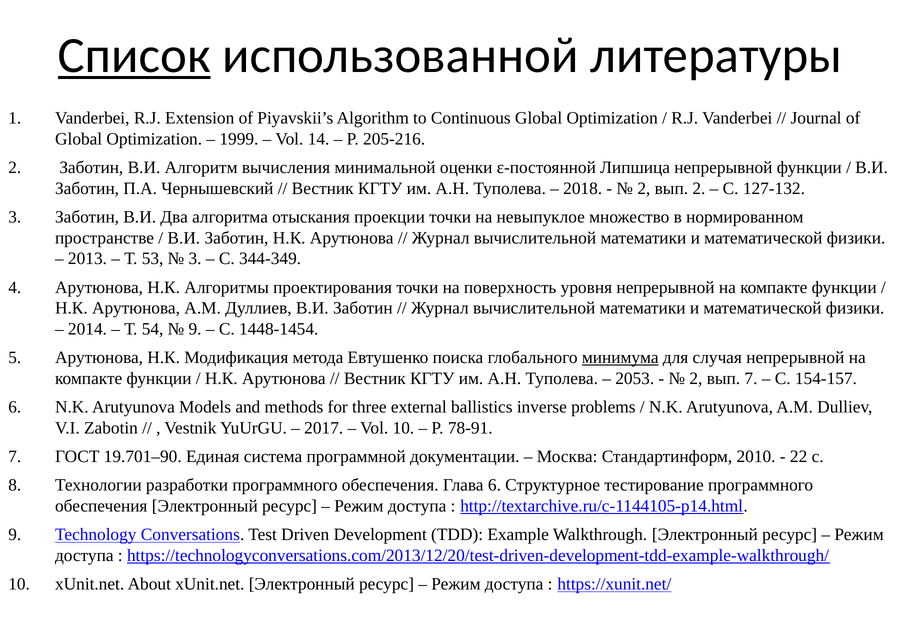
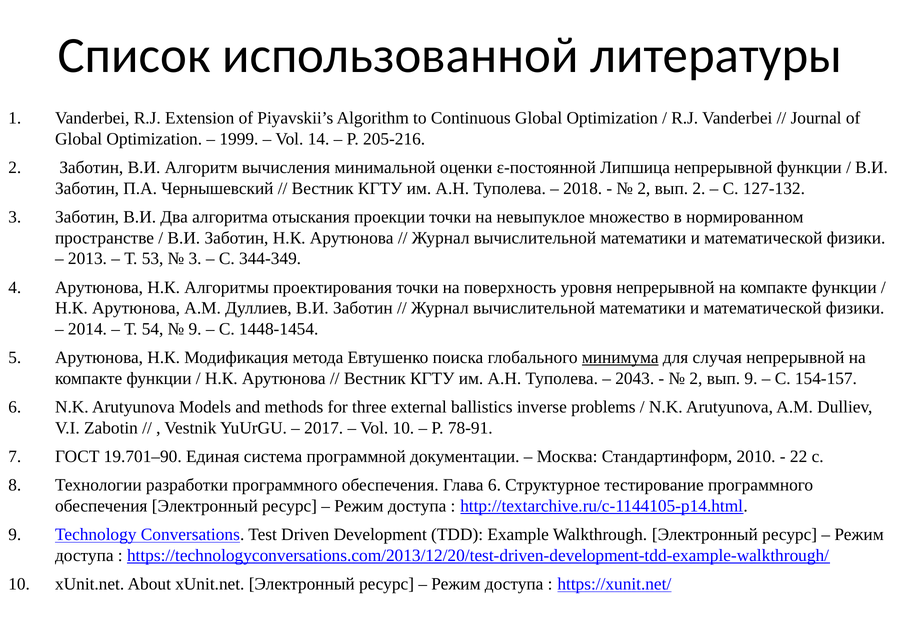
Список underline: present -> none (134, 56)
2053: 2053 -> 2043 (635, 378)
вып 7: 7 -> 9 (751, 378)
